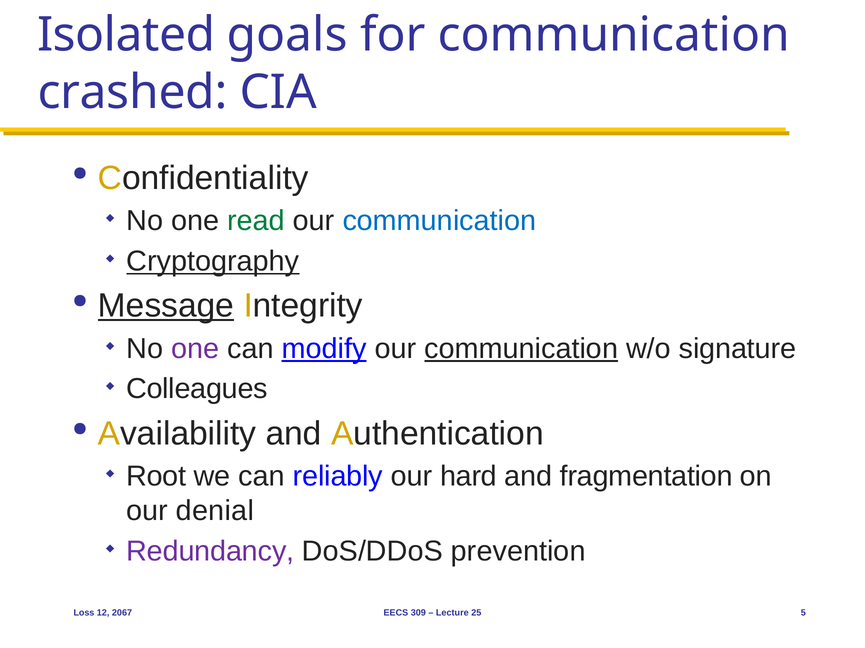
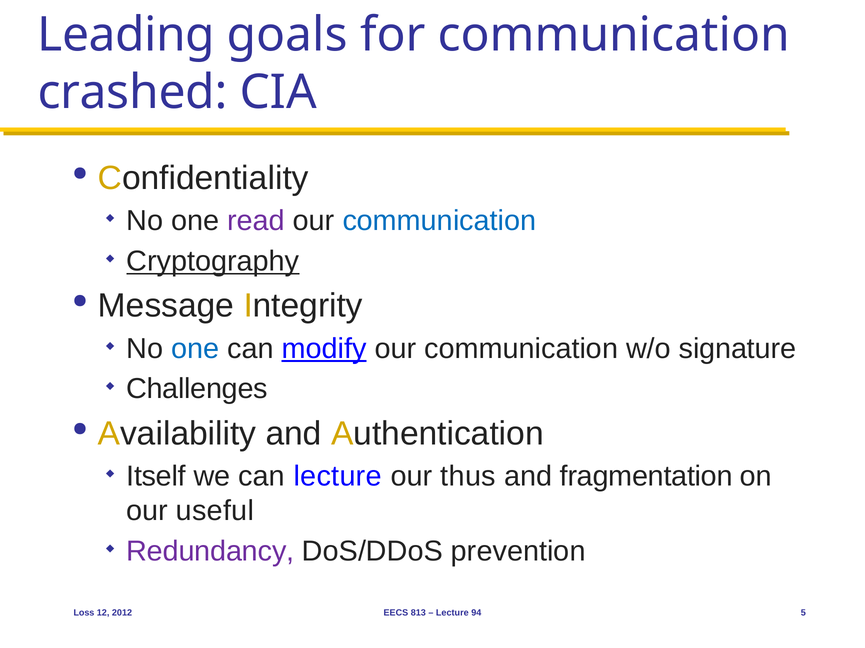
Isolated: Isolated -> Leading (126, 35)
read colour: green -> purple (256, 221)
Message underline: present -> none (166, 306)
one colour: purple -> blue (195, 349)
communication underline: present -> none (521, 349)
Colleagues: Colleagues -> Challenges (197, 389)
Root: Root -> Itself (156, 477)
can reliably: reliably -> lecture (338, 477)
hard: hard -> thus (468, 477)
denial: denial -> useful (215, 511)
2067: 2067 -> 2012 (122, 613)
309: 309 -> 813 (418, 613)
25: 25 -> 94 (476, 613)
